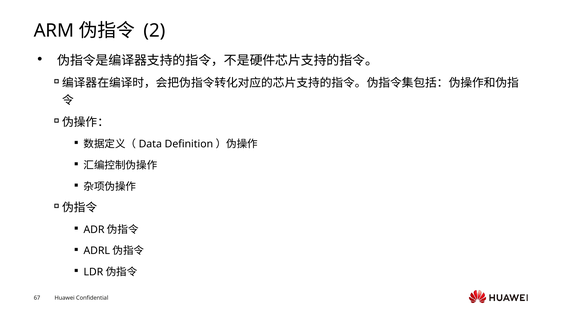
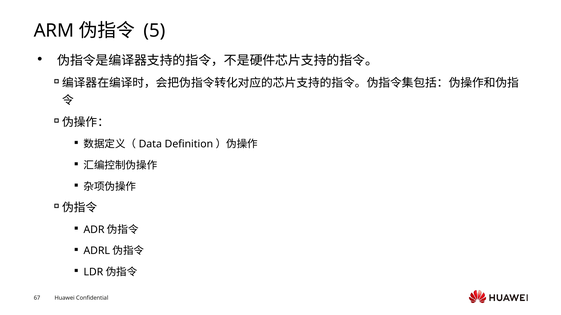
2: 2 -> 5 (154, 31)
